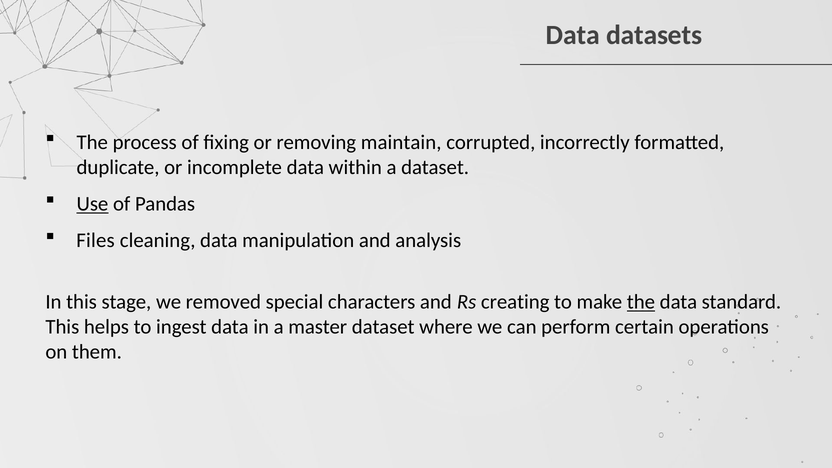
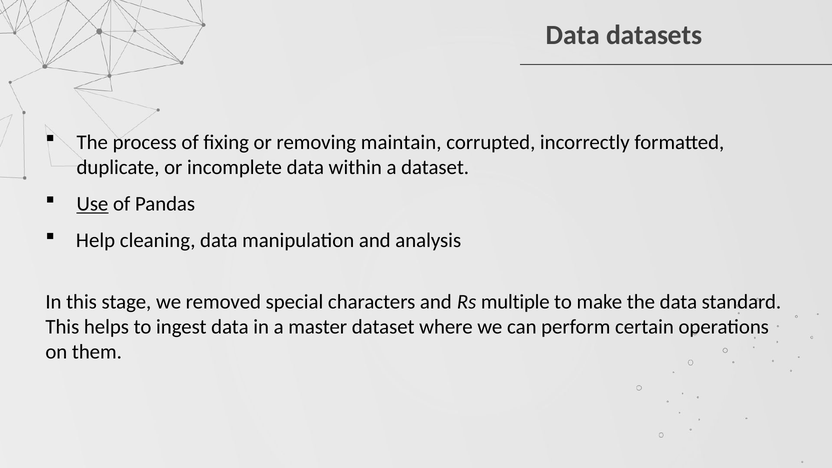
Files: Files -> Help (96, 241)
creating: creating -> multiple (515, 302)
the underline: present -> none (641, 302)
